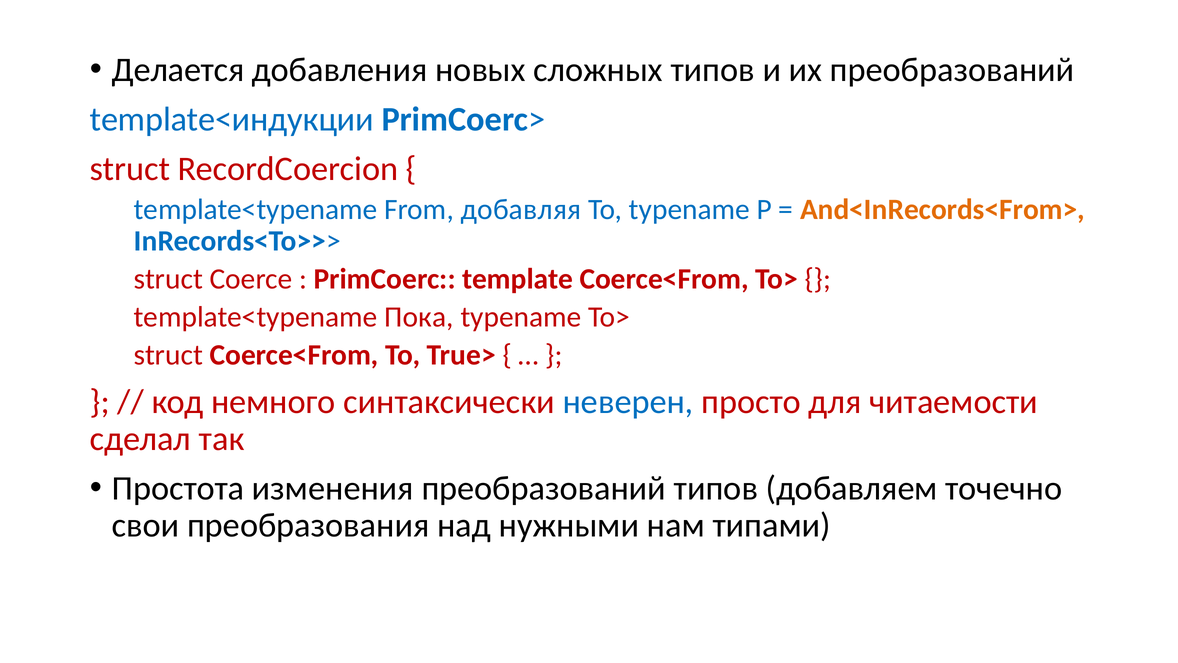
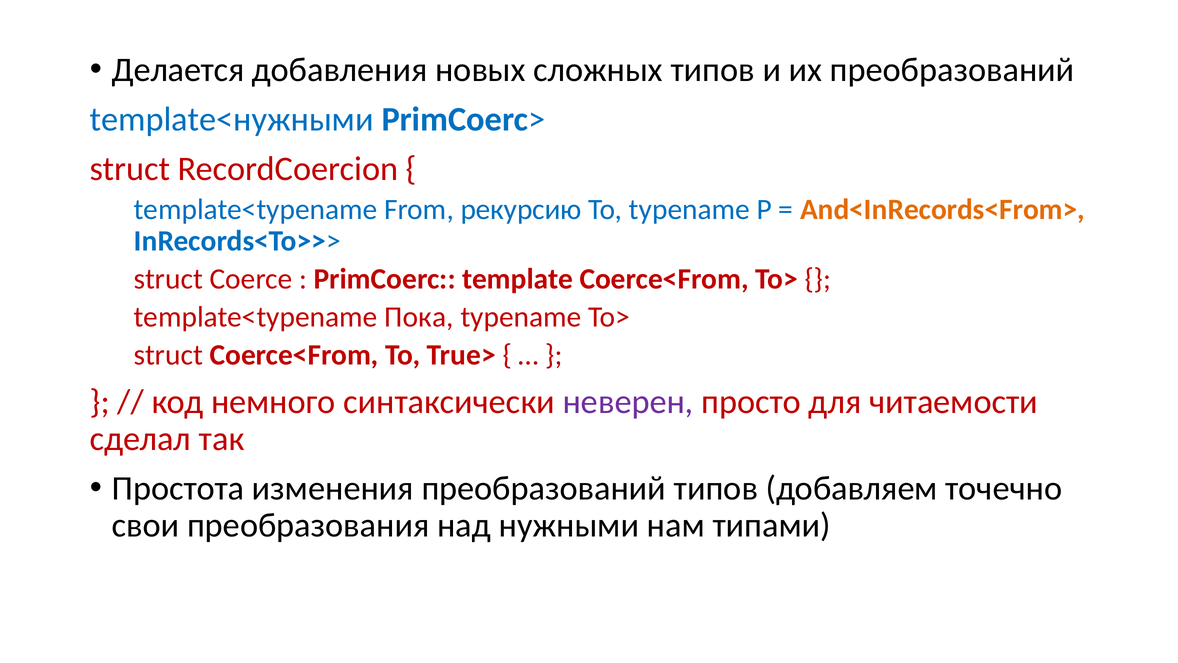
template<индукции: template<индукции -> template<нужными (232, 119)
добавляя: добавляя -> рекурсию (521, 209)
неверен colour: blue -> purple (628, 402)
